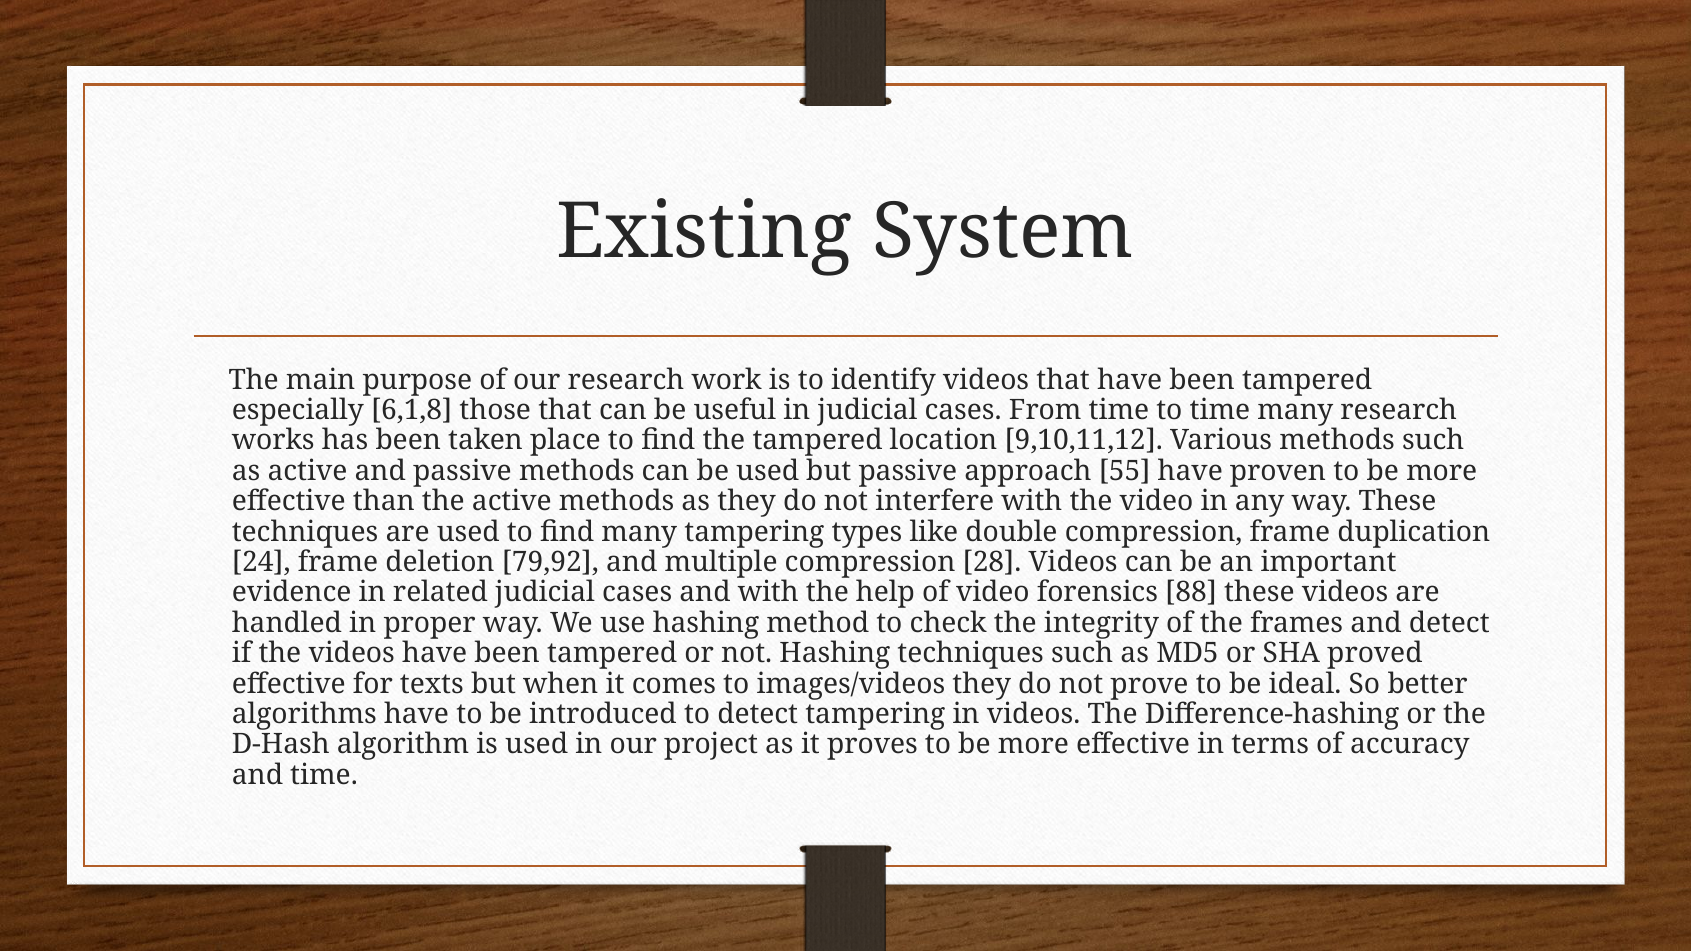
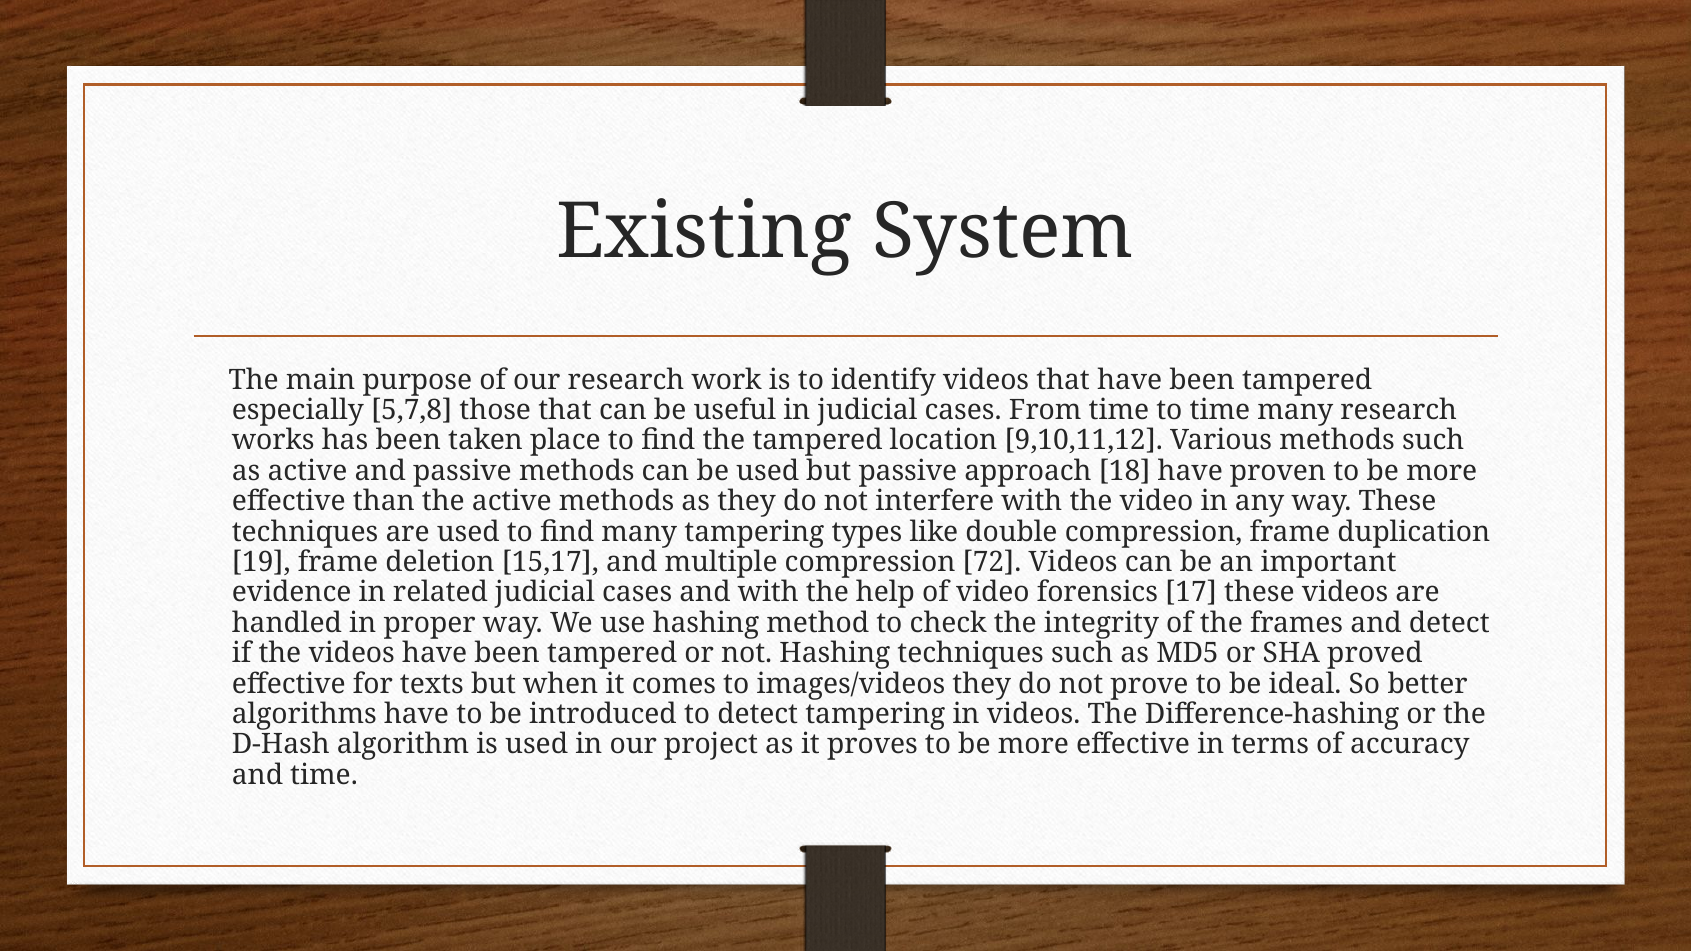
6,1,8: 6,1,8 -> 5,7,8 (412, 410)
55: 55 -> 18 (1125, 471)
24: 24 -> 19 (261, 562)
79,92: 79,92 -> 15,17 (550, 562)
28: 28 -> 72 (992, 562)
88: 88 -> 17 (1191, 593)
